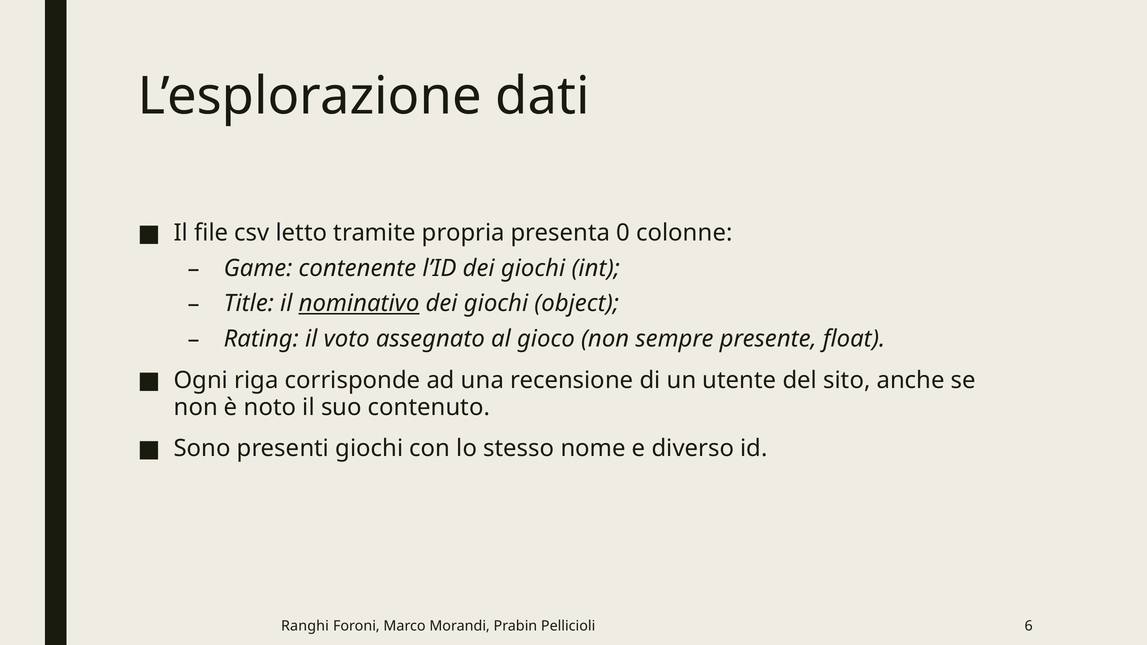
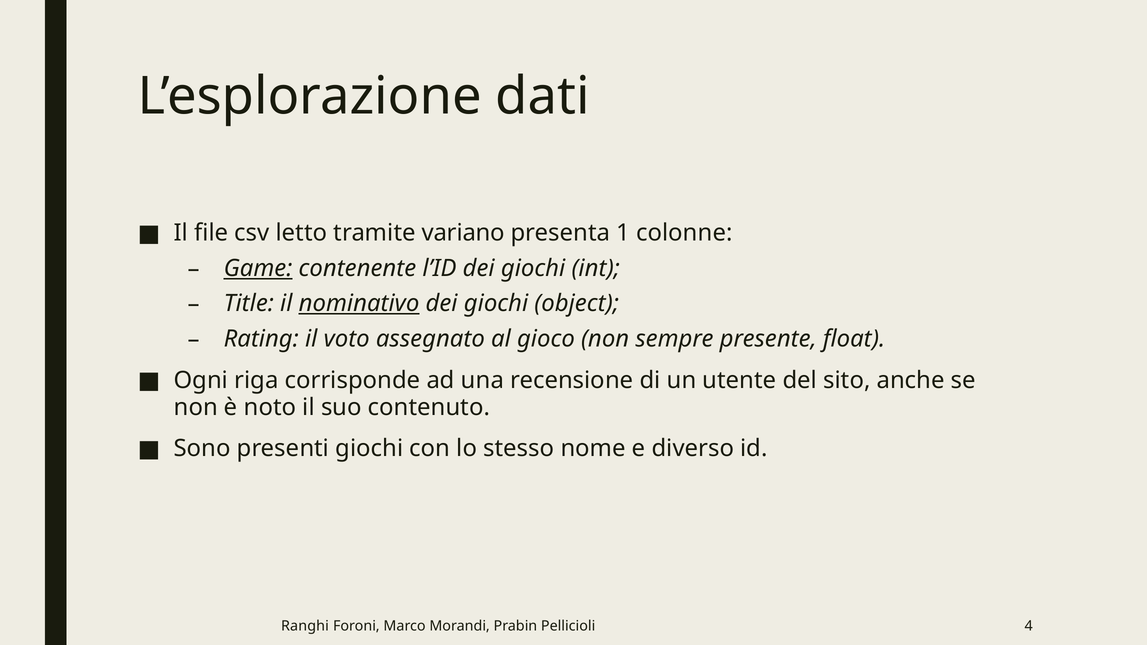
propria: propria -> variano (463, 233)
0: 0 -> 1 (623, 233)
Game underline: none -> present (258, 268)
6: 6 -> 4 (1029, 626)
